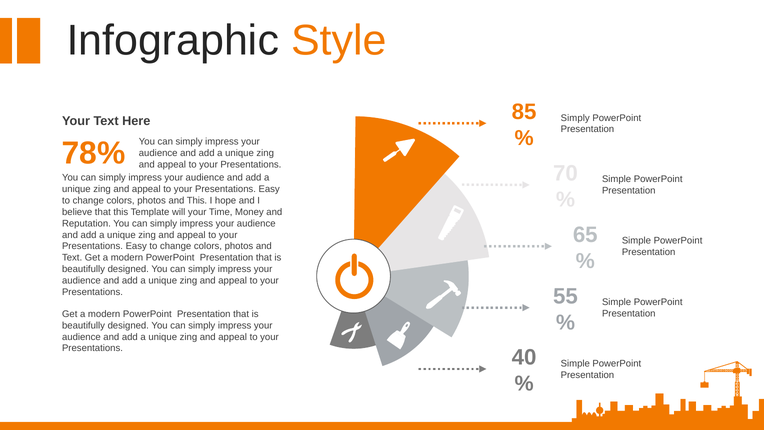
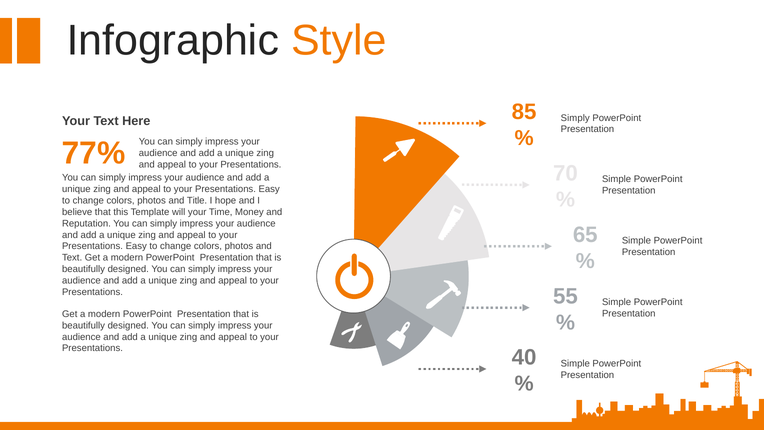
78%: 78% -> 77% (94, 153)
and This: This -> Title (197, 200)
